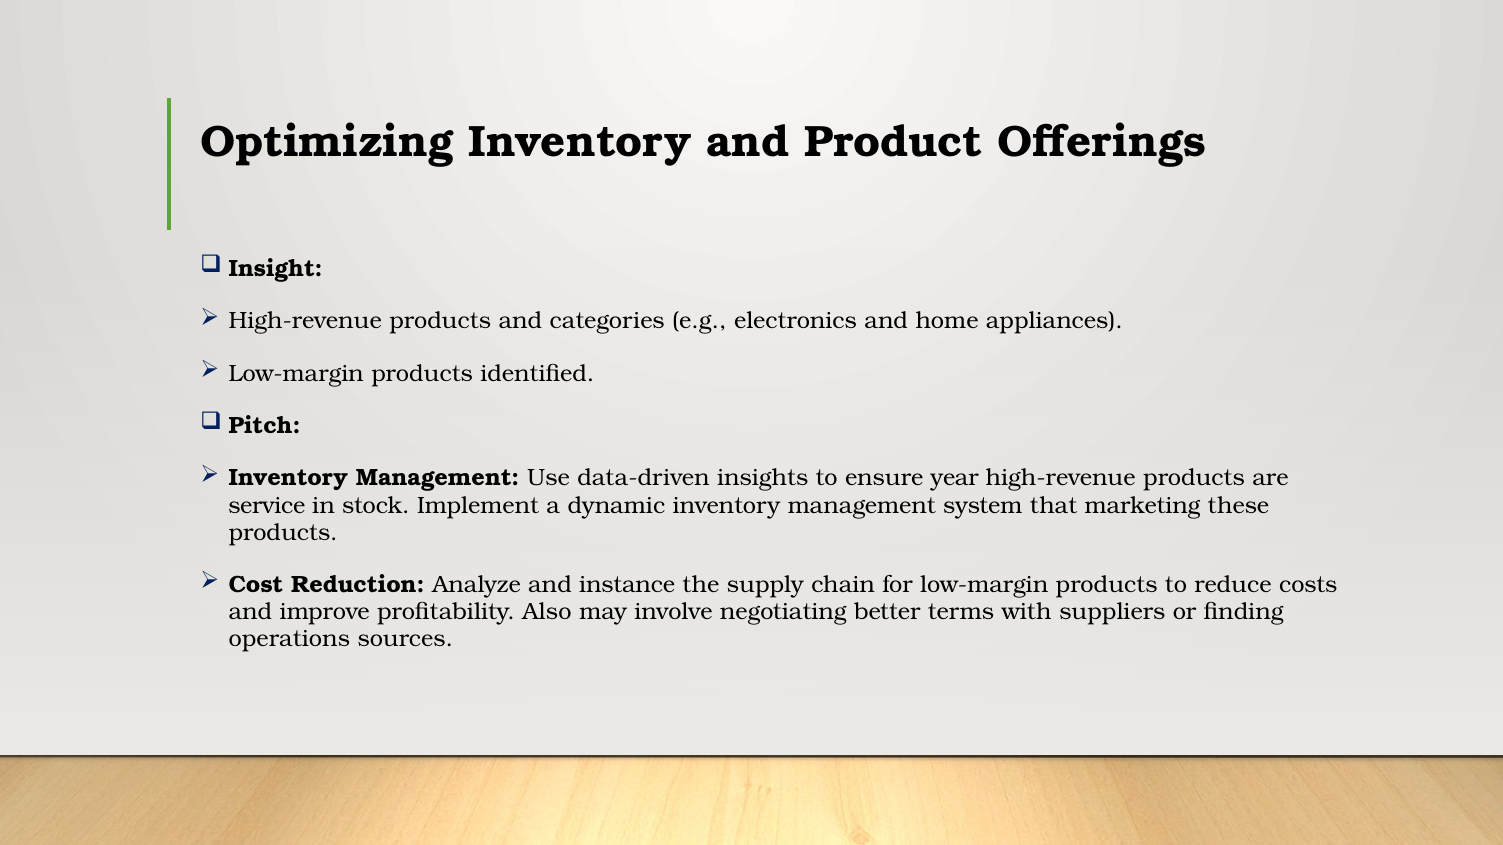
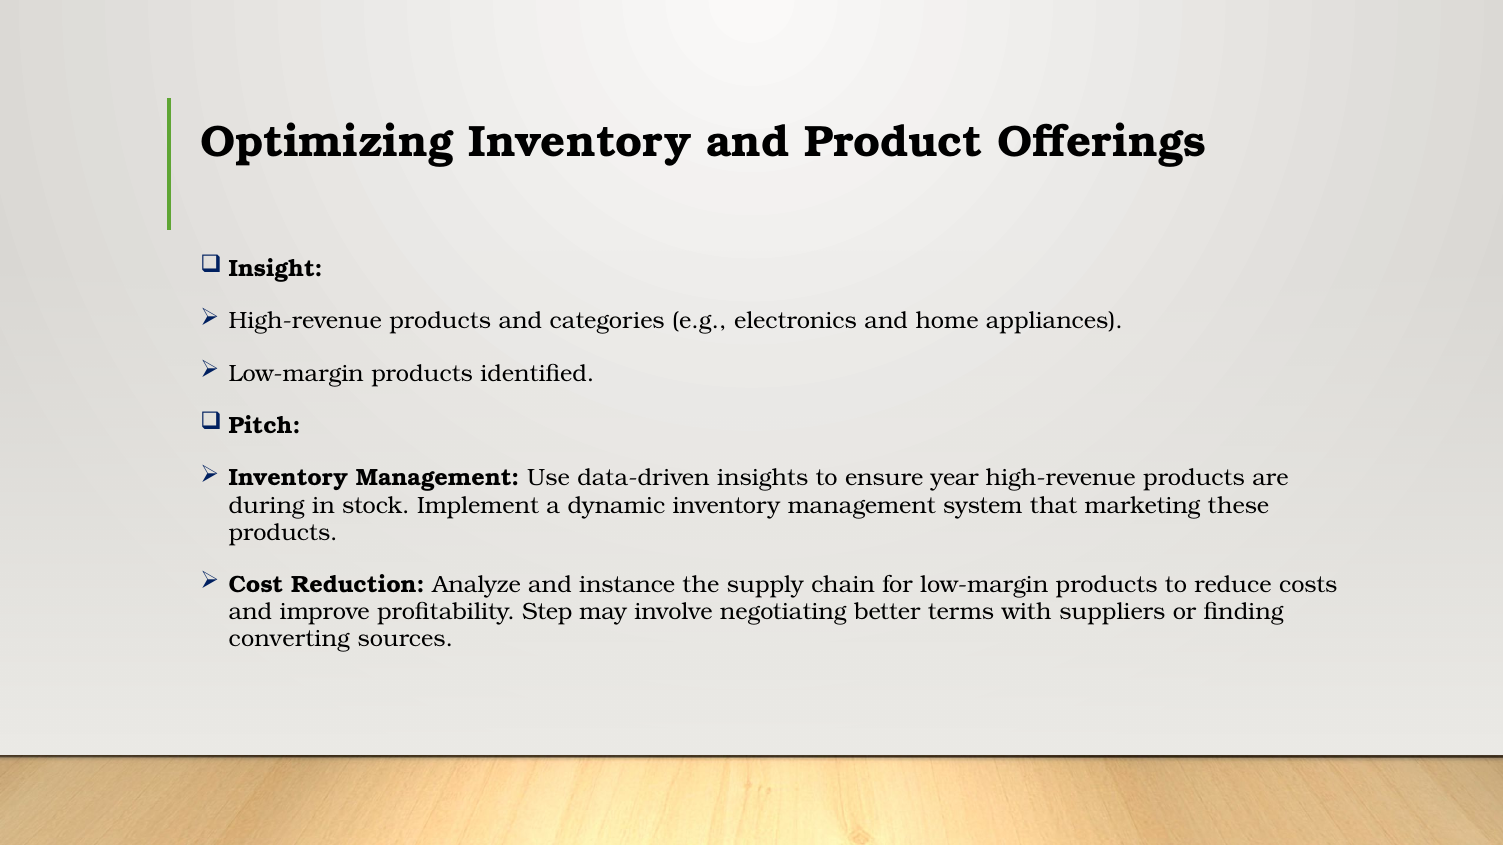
service: service -> during (267, 506)
Also: Also -> Step (547, 612)
operations: operations -> converting (289, 639)
